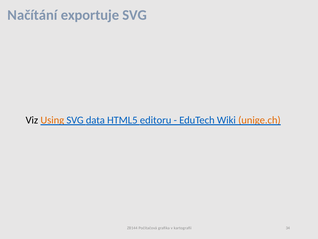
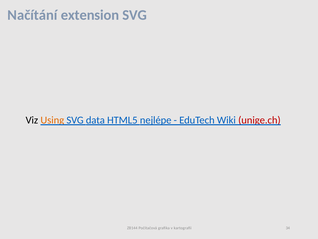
exportuje: exportuje -> extension (90, 15)
editoru: editoru -> nejlépe (156, 120)
unige.ch colour: orange -> red (259, 120)
